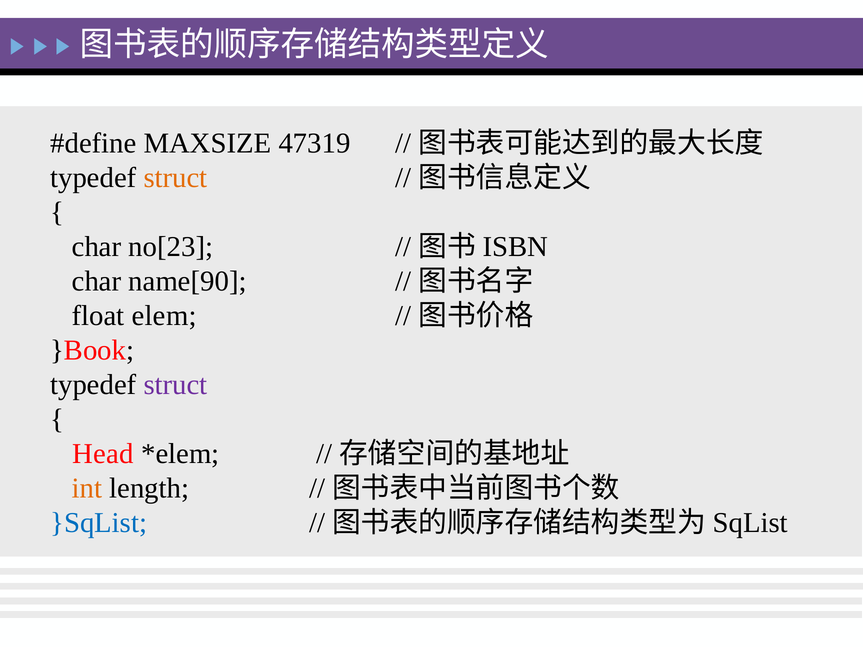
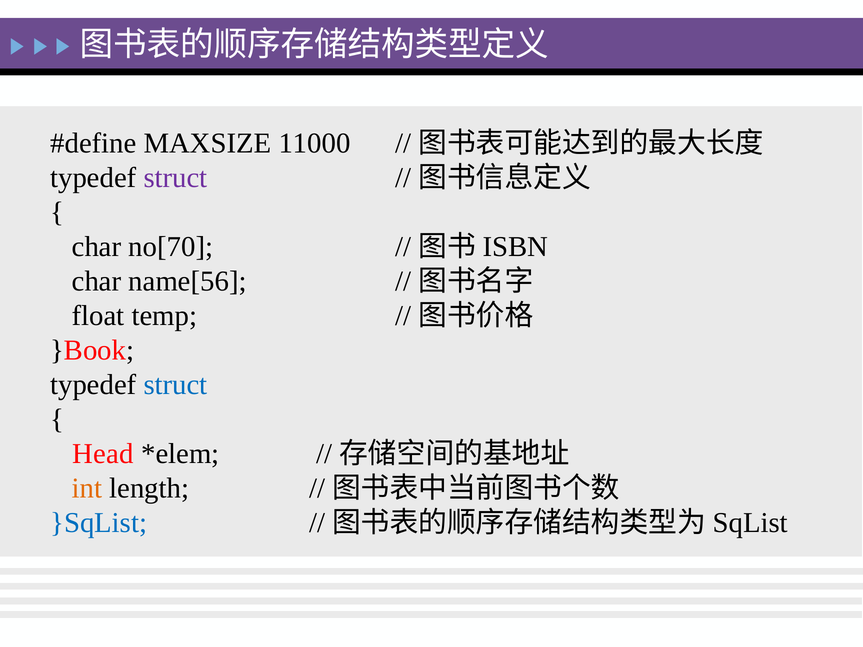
47319: 47319 -> 11000 (314, 143)
struct colour: orange -> purple (175, 178)
no[23: no[23 -> no[70 (171, 247)
name[90: name[90 -> name[56 (188, 281)
elem: elem -> temp (164, 316)
struct colour: purple -> blue (175, 385)
